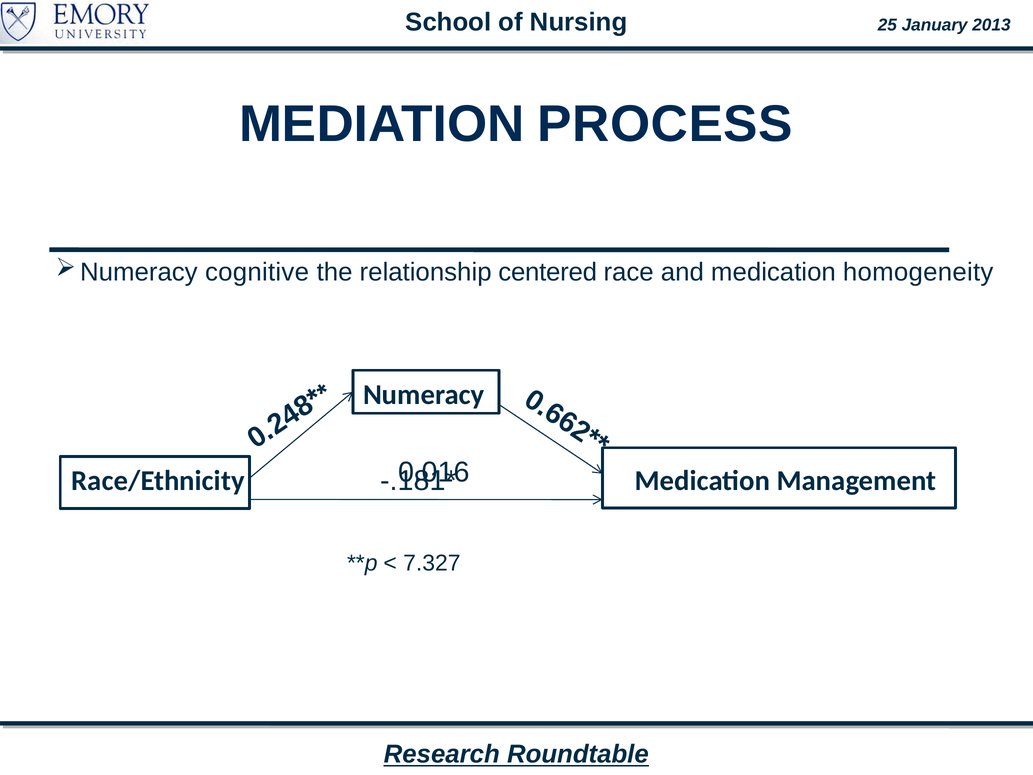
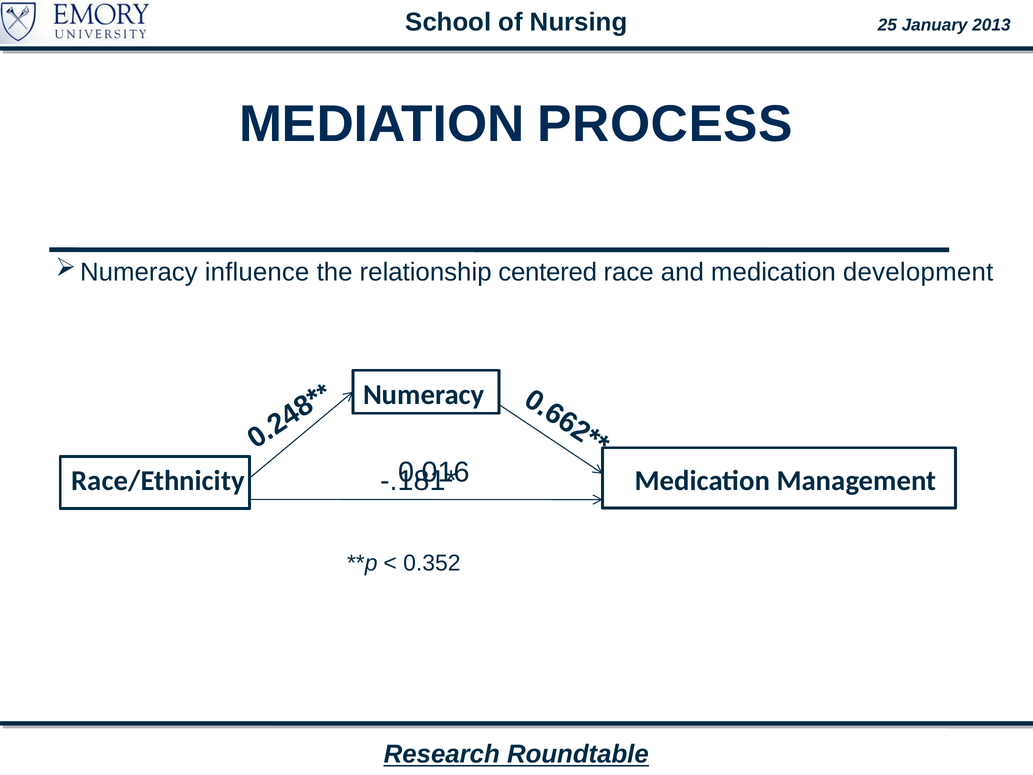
cognitive: cognitive -> influence (257, 272)
homogeneity: homogeneity -> development (918, 272)
7.327: 7.327 -> 0.352 (432, 563)
